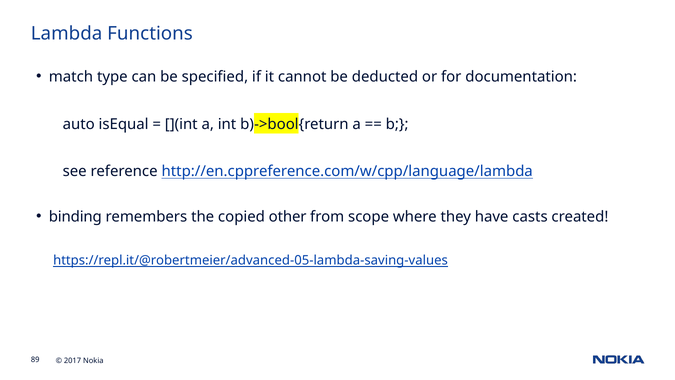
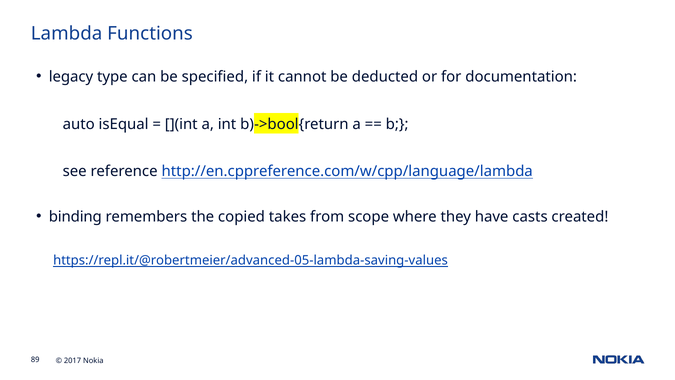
match: match -> legacy (71, 77)
other: other -> takes (288, 216)
